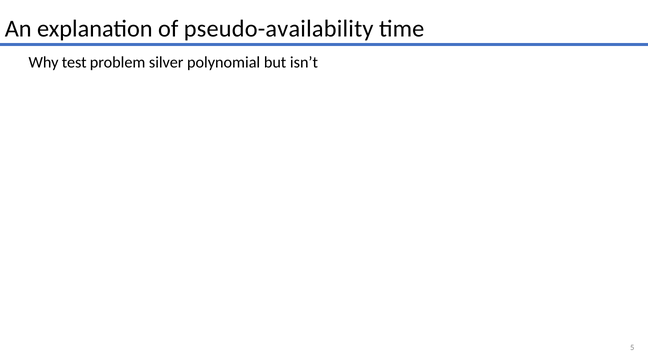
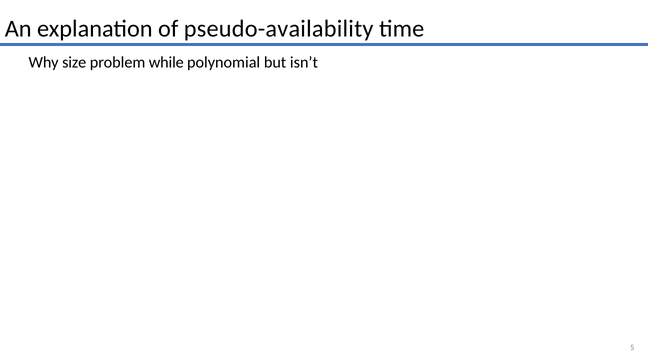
test: test -> size (74, 63)
silver: silver -> while (166, 63)
